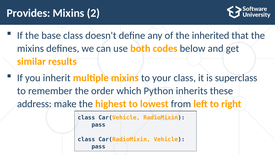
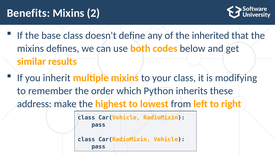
Provides: Provides -> Benefits (28, 13)
superclass: superclass -> modifying (236, 78)
